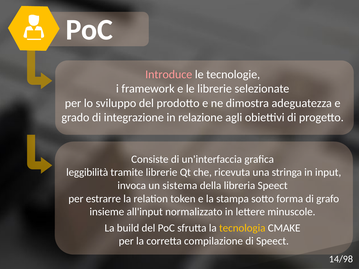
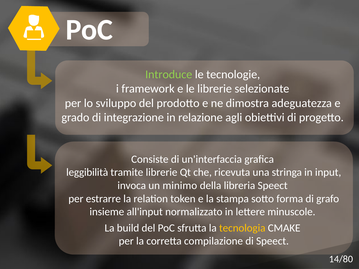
Introduce colour: pink -> light green (169, 75)
sistema: sistema -> minimo (180, 186)
14/98: 14/98 -> 14/80 (341, 259)
